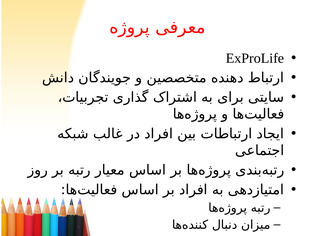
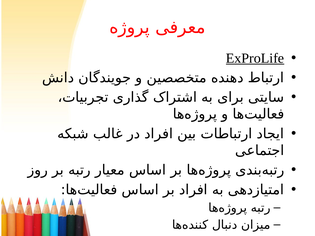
ExProLife underline: none -> present (255, 58)
